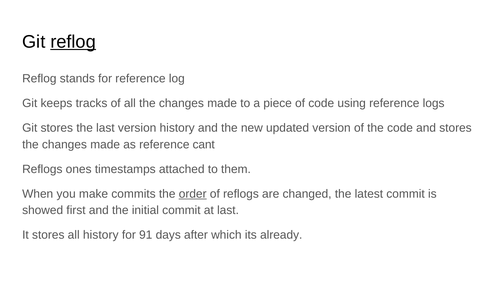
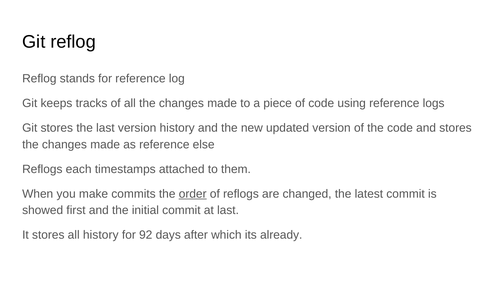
reflog underline: present -> none (73, 42)
cant: cant -> else (204, 144)
ones: ones -> each (79, 169)
91: 91 -> 92 (146, 235)
